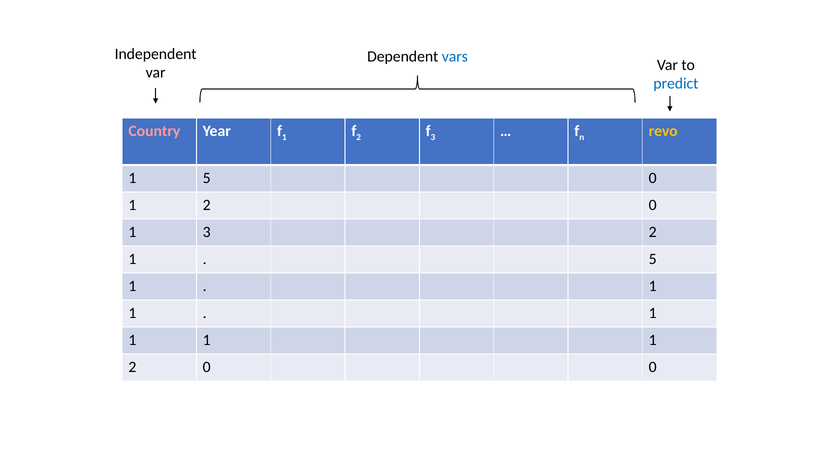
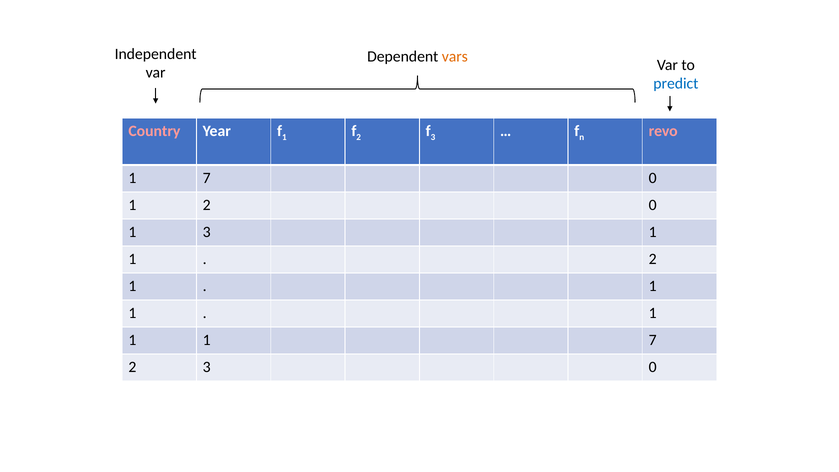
vars colour: blue -> orange (455, 56)
revo colour: yellow -> pink (663, 131)
5: 5 -> 7 (207, 178)
3 2: 2 -> 1 (653, 232)
5: 5 -> 2 (653, 259)
1: 1 -> 7 (653, 340)
0: 0 -> 3 (207, 367)
